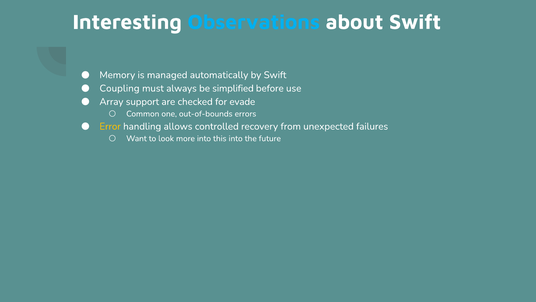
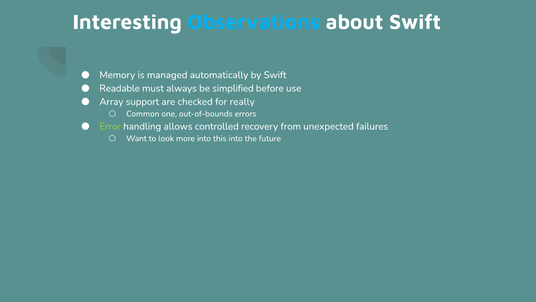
Coupling: Coupling -> Readable (120, 88)
evade: evade -> really (242, 102)
Error colour: yellow -> light green (110, 126)
